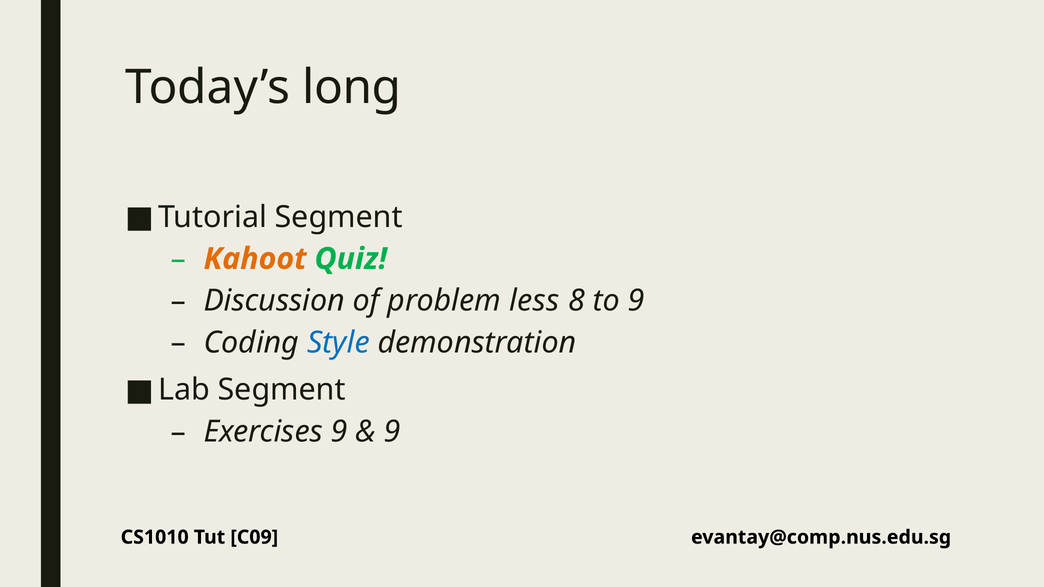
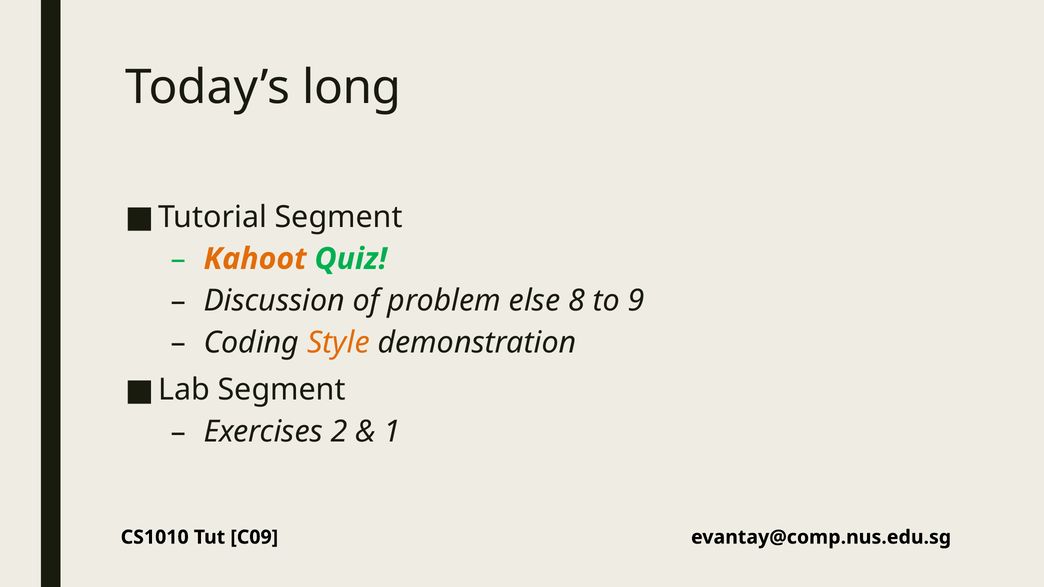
less: less -> else (535, 301)
Style colour: blue -> orange (338, 343)
Exercises 9: 9 -> 2 (339, 432)
9: 9 -> 1 (392, 432)
